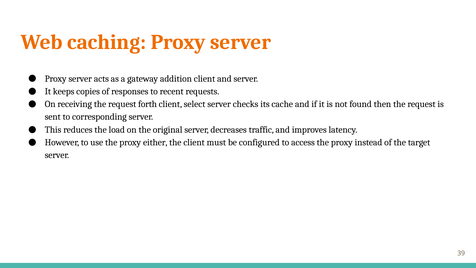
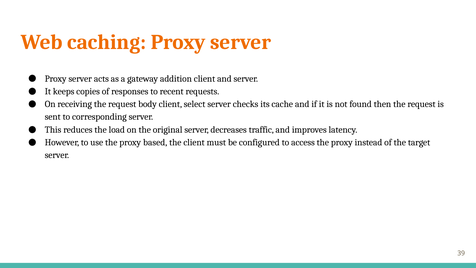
forth: forth -> body (148, 104)
either: either -> based (155, 142)
